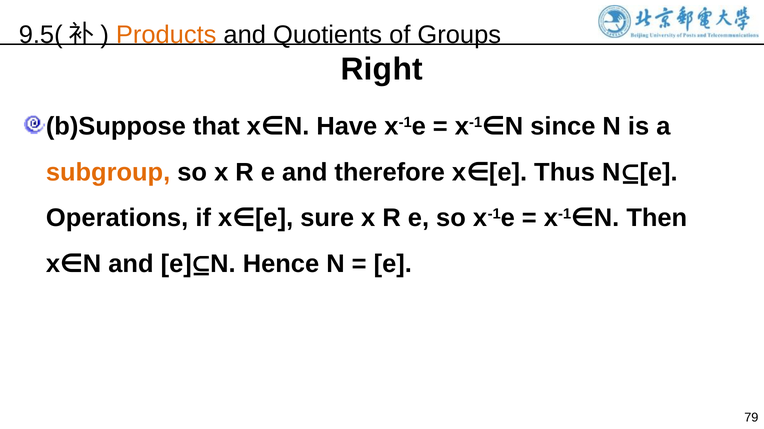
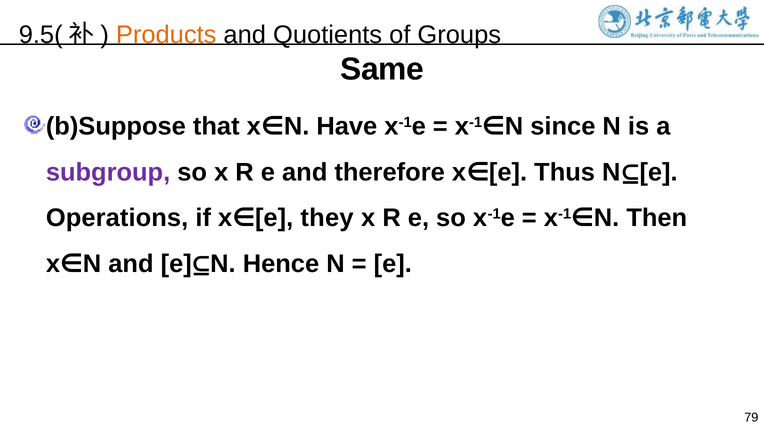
Right: Right -> Same (382, 69)
subgroup colour: orange -> purple (108, 173)
sure: sure -> they (327, 218)
